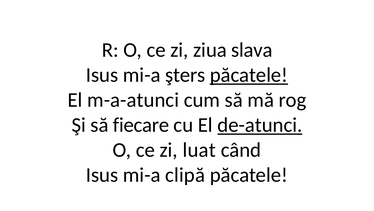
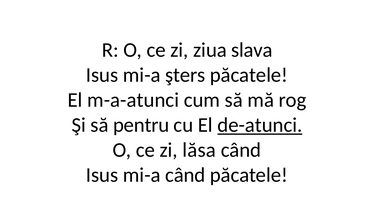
păcatele underline: present -> none (249, 75)
fiecare: fiecare -> pentru (141, 125)
luat: luat -> lăsa (199, 150)
mi-a clipă: clipă -> când (185, 175)
